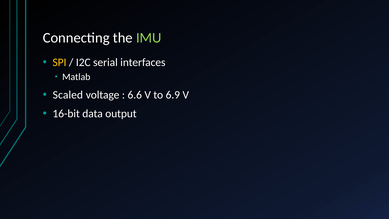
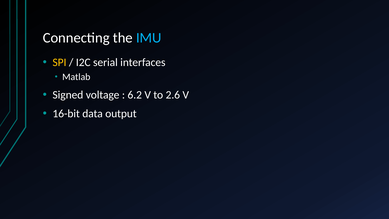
IMU colour: light green -> light blue (149, 38)
Scaled: Scaled -> Signed (68, 95)
6.6: 6.6 -> 6.2 (135, 95)
6.9: 6.9 -> 2.6 (173, 95)
